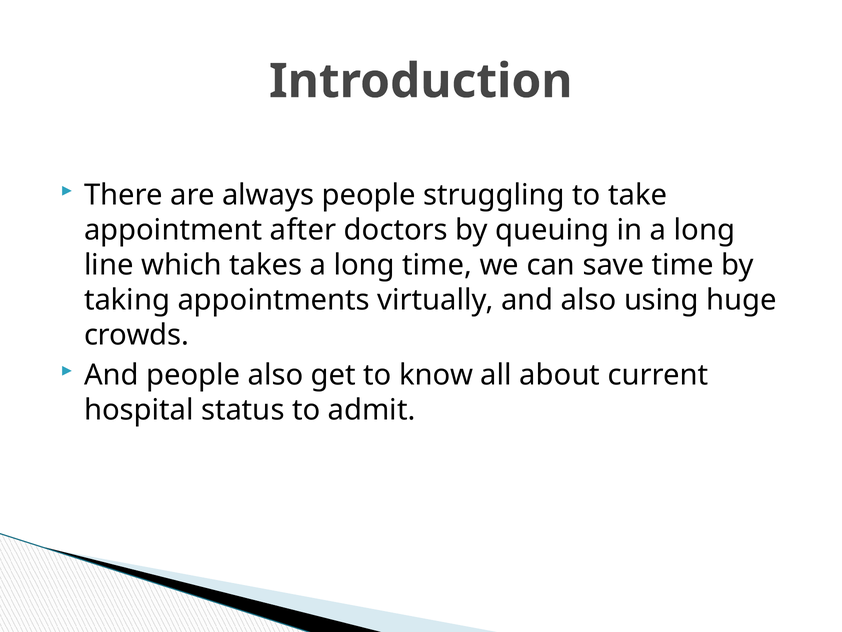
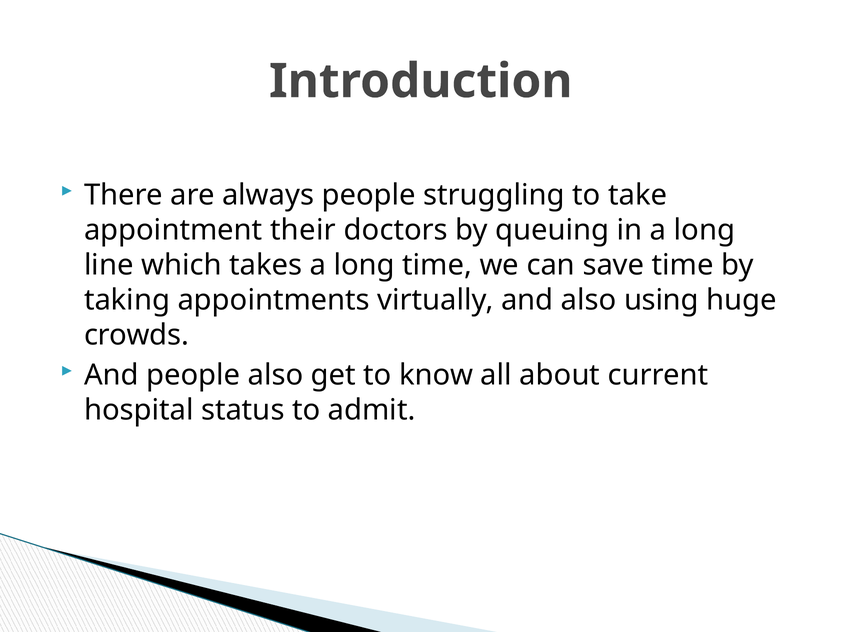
after: after -> their (303, 230)
